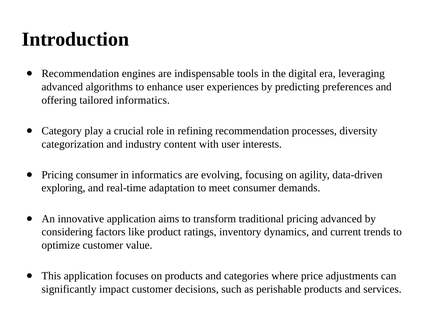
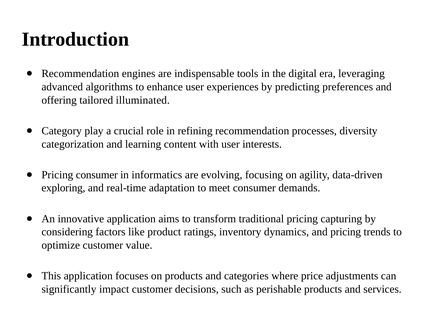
tailored informatics: informatics -> illuminated (143, 100)
industry: industry -> learning (143, 144)
pricing advanced: advanced -> capturing (341, 219)
and current: current -> pricing (346, 232)
